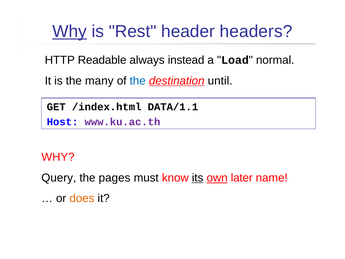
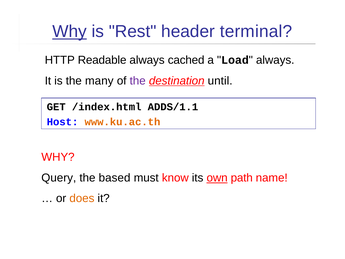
headers: headers -> terminal (256, 32)
instead: instead -> cached (186, 60)
normal: normal -> always (275, 60)
the colour: blue -> purple (138, 81)
DATA/1.1: DATA/1.1 -> ADDS/1.1 (173, 107)
www.ku.ac.th colour: purple -> orange (122, 122)
pages: pages -> based (115, 178)
its underline: present -> none (198, 178)
later: later -> path (242, 178)
